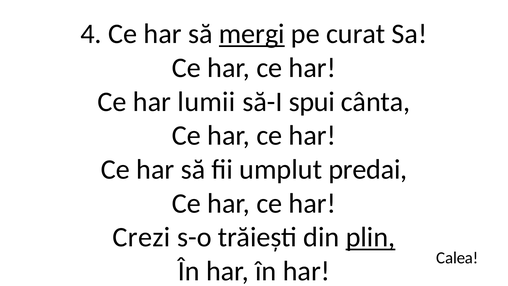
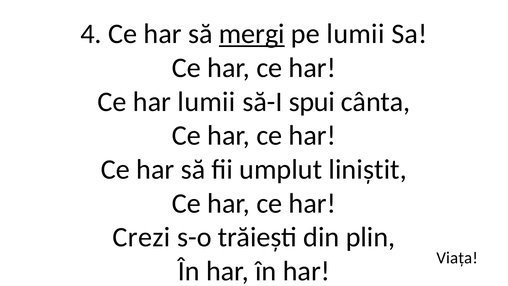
pe curat: curat -> lumii (356, 34)
predai: predai -> liniștit (368, 169)
plin underline: present -> none (370, 237)
Calea: Calea -> Viața (457, 258)
